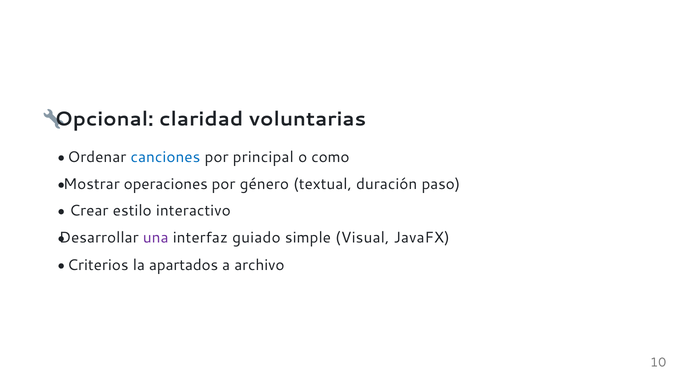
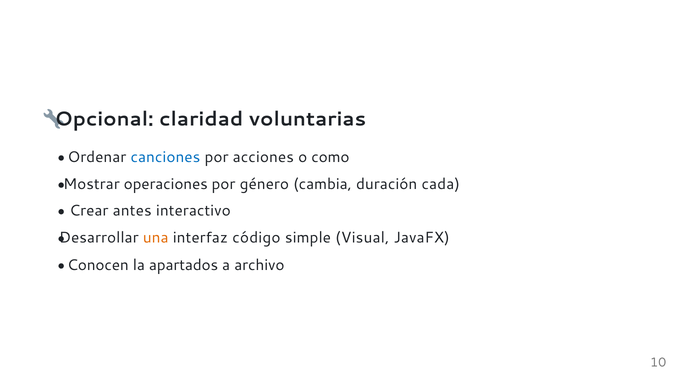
principal: principal -> acciones (263, 157)
textual: textual -> cambia (323, 184)
paso: paso -> cada (441, 184)
estilo: estilo -> antes (132, 211)
una colour: purple -> orange (156, 238)
guiado: guiado -> código (256, 238)
Criterios: Criterios -> Conocen (98, 265)
